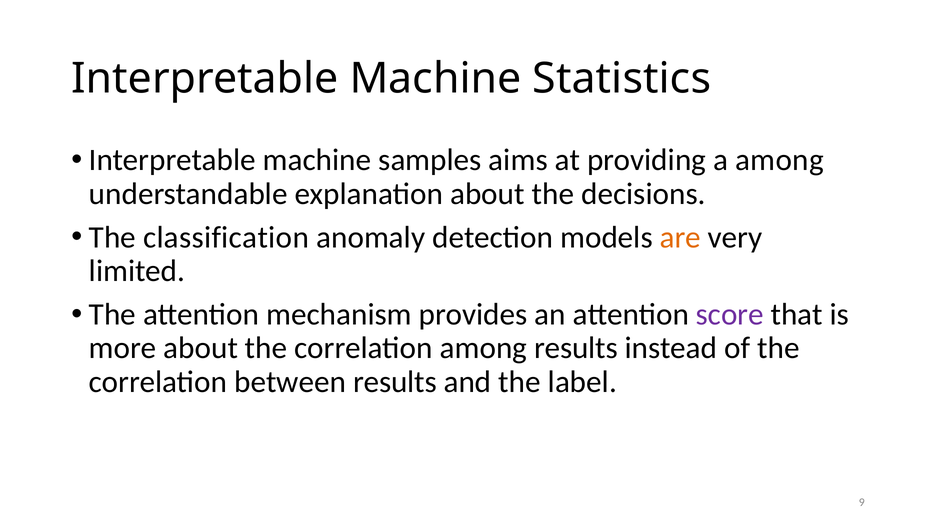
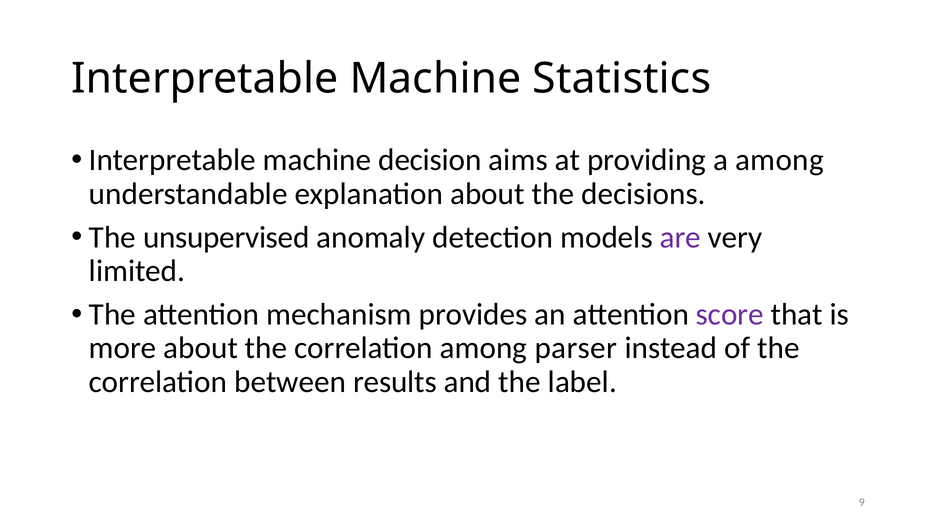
samples: samples -> decision (430, 160)
classification: classification -> unsupervised (226, 238)
are colour: orange -> purple (680, 238)
among results: results -> parser (576, 348)
